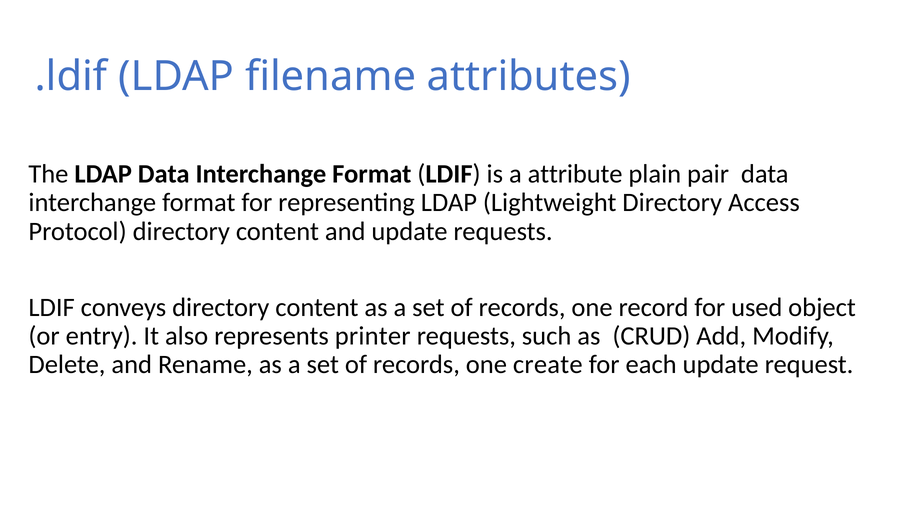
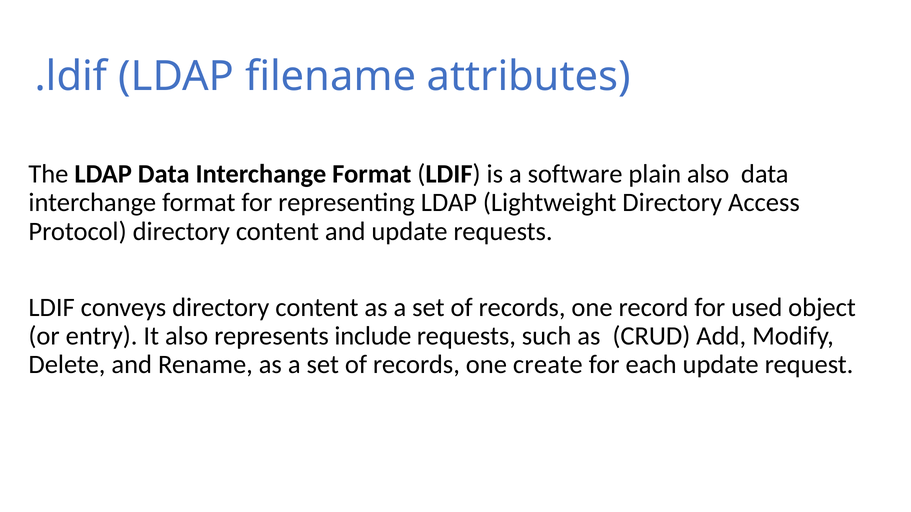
attribute: attribute -> software (575, 174)
plain pair: pair -> also (708, 174)
printer: printer -> include (373, 336)
